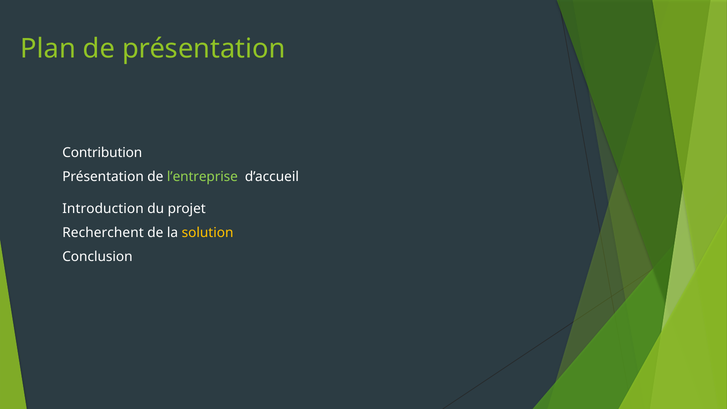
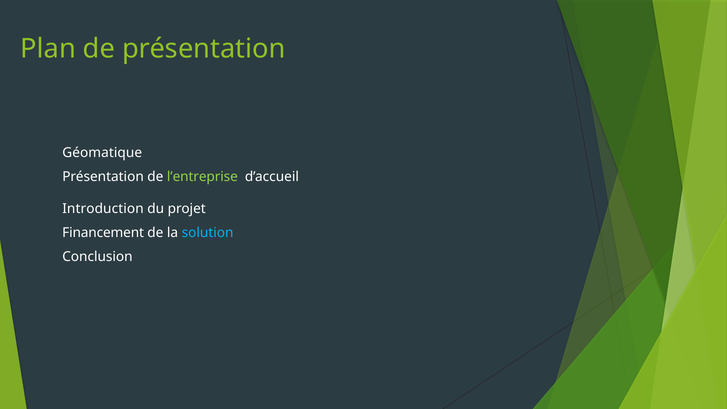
Contribution: Contribution -> Géomatique (102, 153)
Recherchent: Recherchent -> Financement (103, 233)
solution colour: yellow -> light blue (208, 233)
